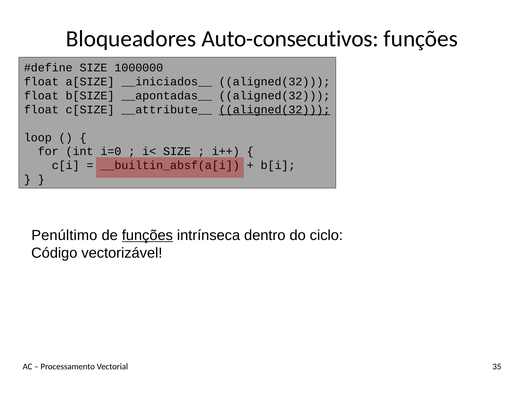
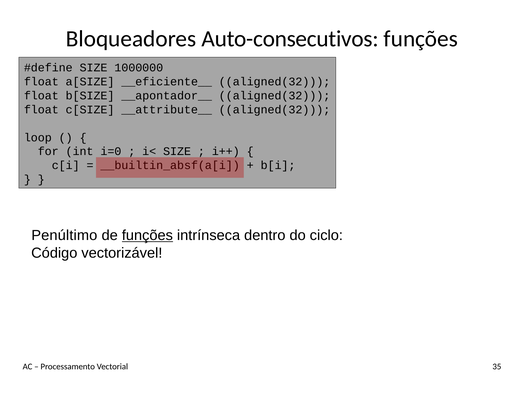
__iniciados__: __iniciados__ -> __eficiente__ (167, 82)
__apontadas__: __apontadas__ -> __apontador__ (167, 96)
aligned(32 underline: present -> none (275, 110)
